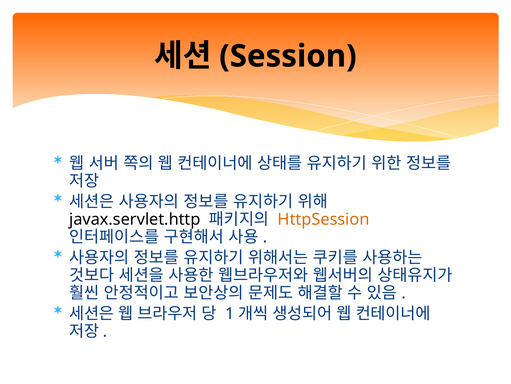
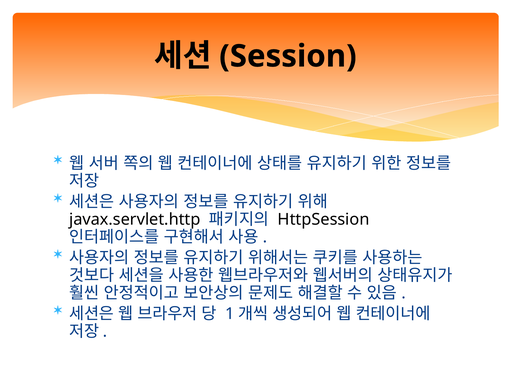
HttpSession colour: orange -> black (324, 219)
